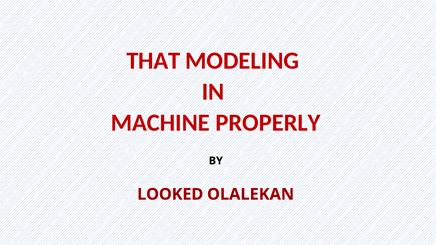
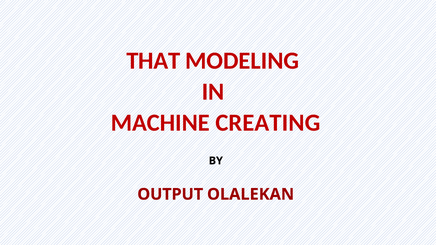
PROPERLY: PROPERLY -> CREATING (268, 123)
LOOKED: LOOKED -> OUTPUT (170, 194)
